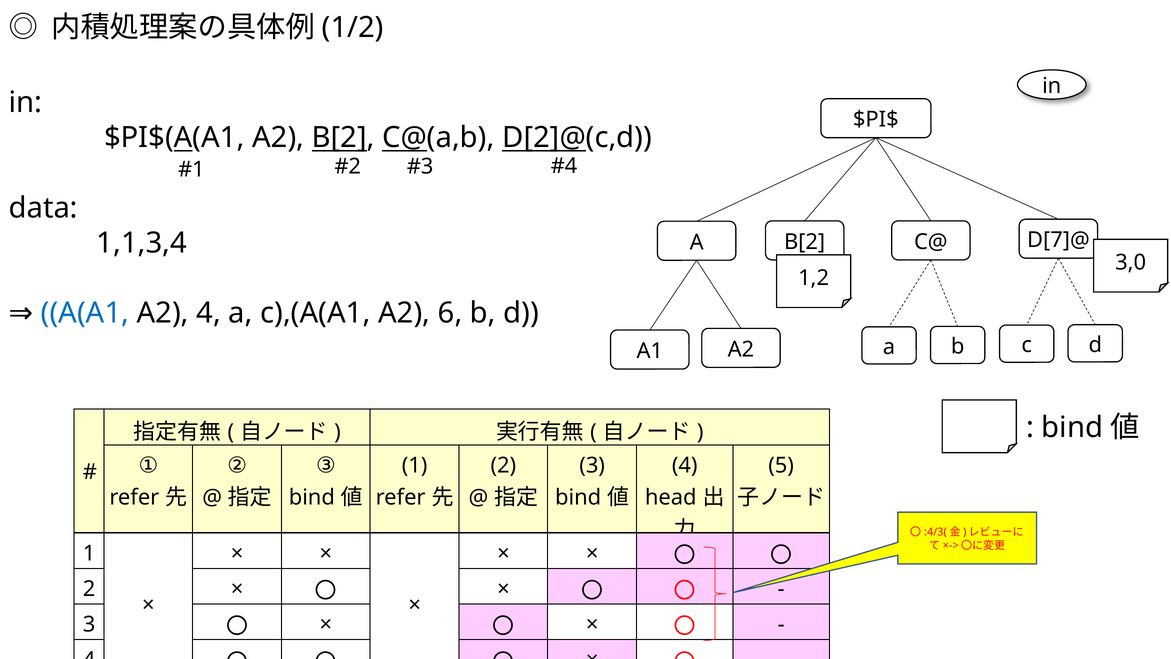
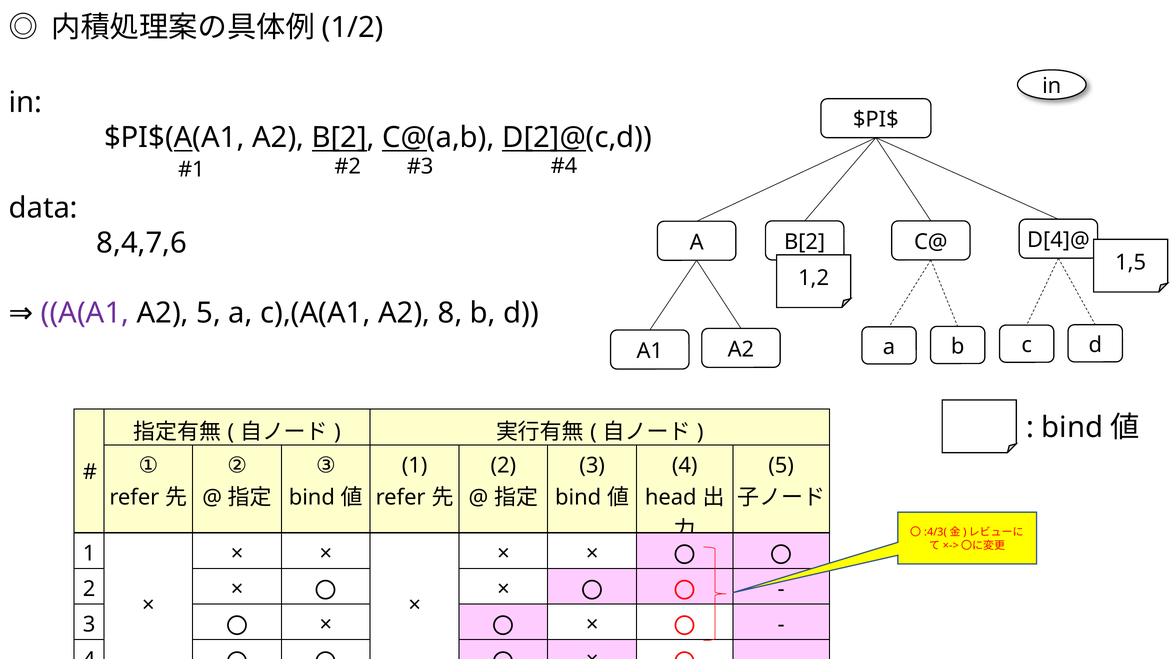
D[7]@: D[7]@ -> D[4]@ (1058, 240)
1,1,3,4: 1,1,3,4 -> 8,4,7,6 (142, 243)
3,0: 3,0 -> 1,5 (1131, 263)
A(A1 colour: blue -> purple (85, 313)
A2 4: 4 -> 5 (209, 313)
6: 6 -> 8 (450, 313)
